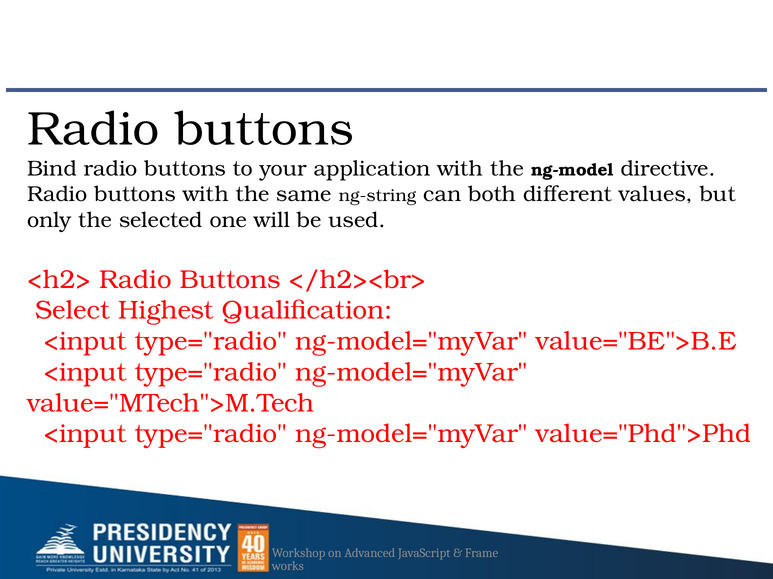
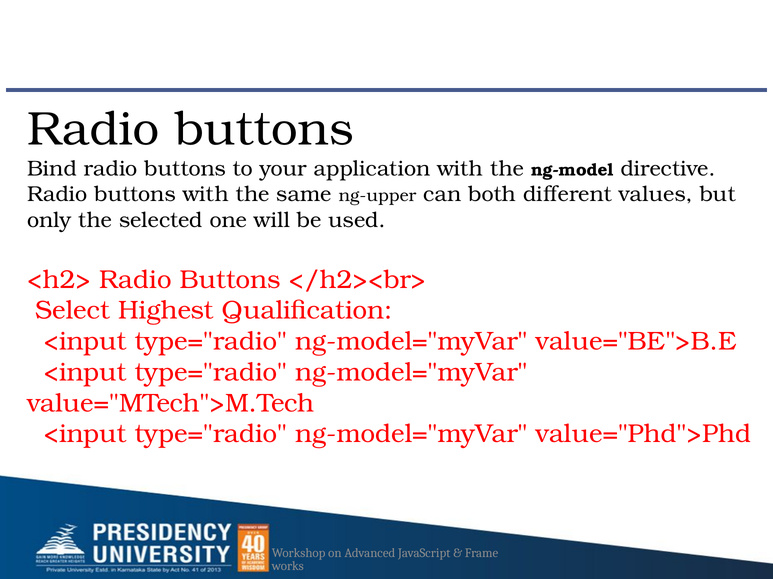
ng-string: ng-string -> ng-upper (377, 196)
